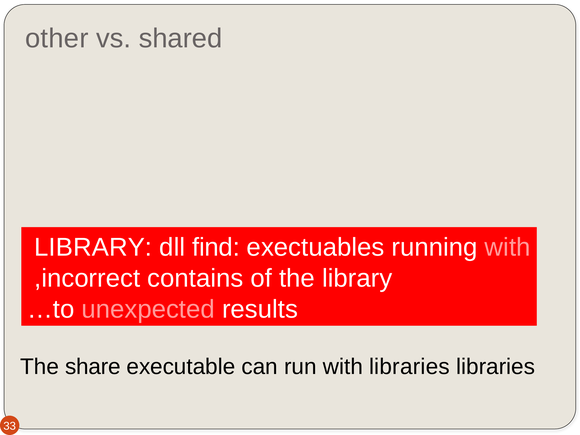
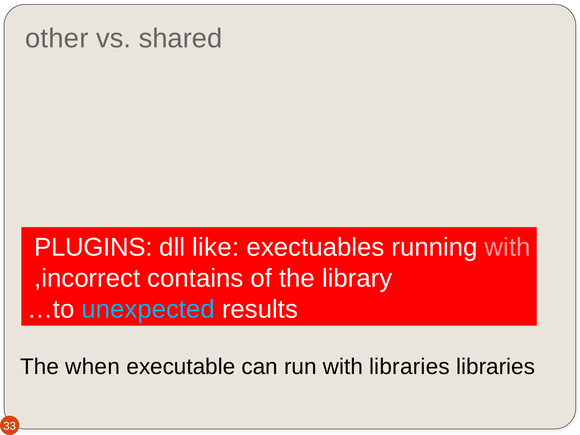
LIBRARY: LIBRARY -> PLUGINS (93, 247)
find: find -> like (216, 247)
unexpected colour: pink -> light blue (148, 309)
share: share -> when (93, 367)
